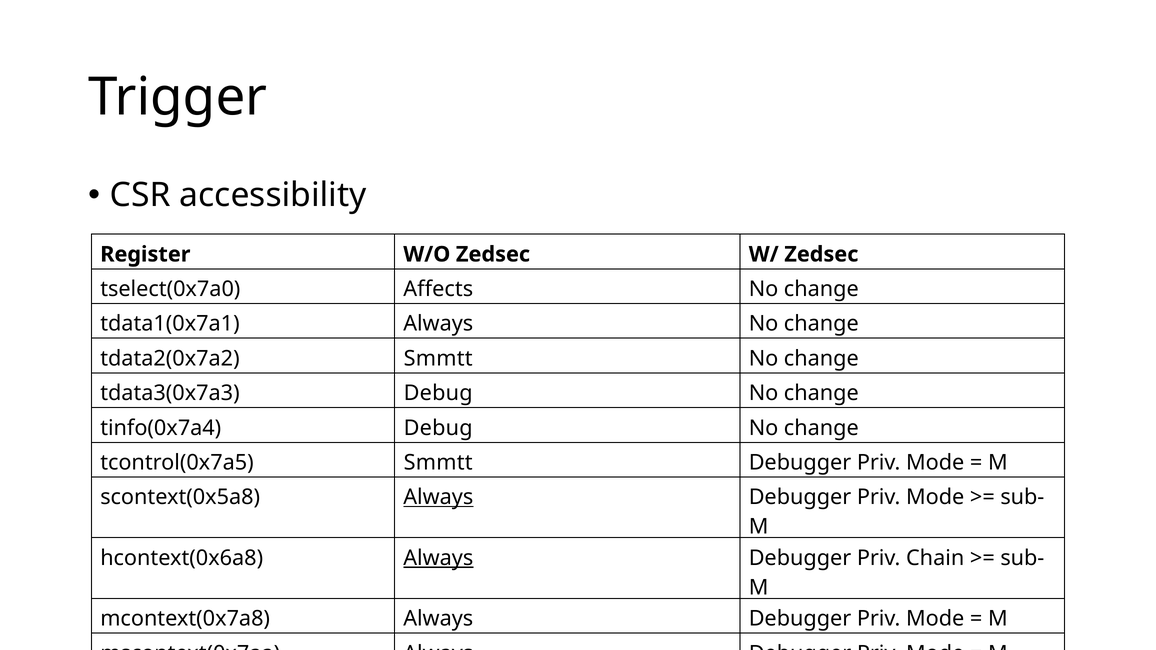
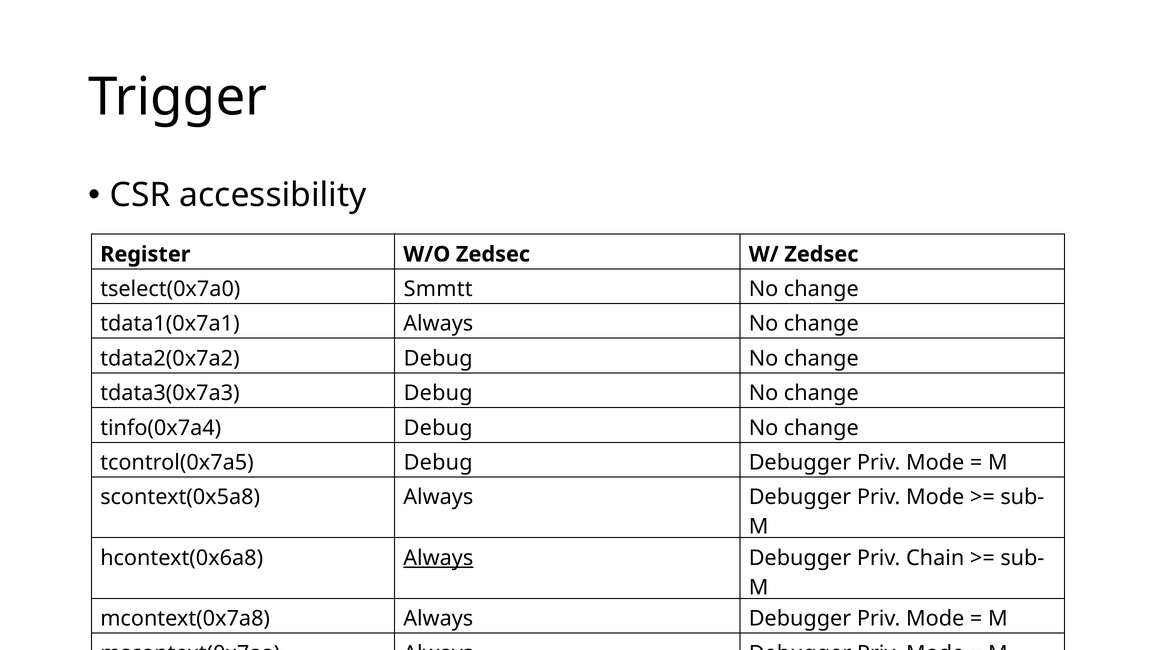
Affects: Affects -> Smmtt (438, 289)
tdata2(0x7a2 Smmtt: Smmtt -> Debug (438, 359)
tcontrol(0x7a5 Smmtt: Smmtt -> Debug (438, 463)
Always underline: present -> none (438, 497)
